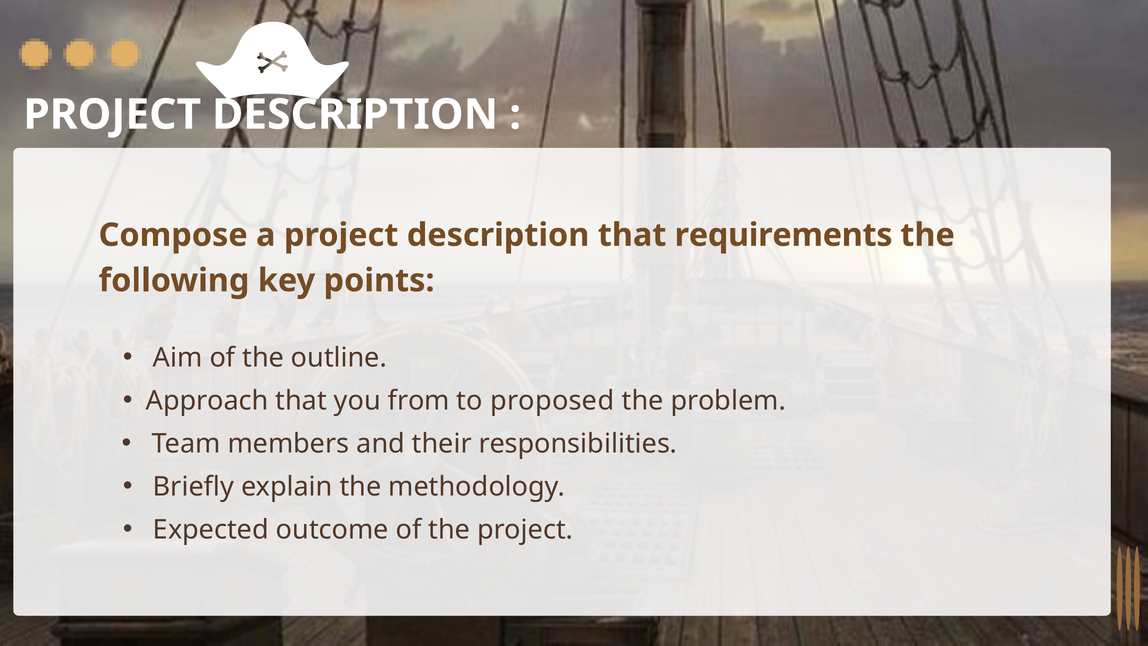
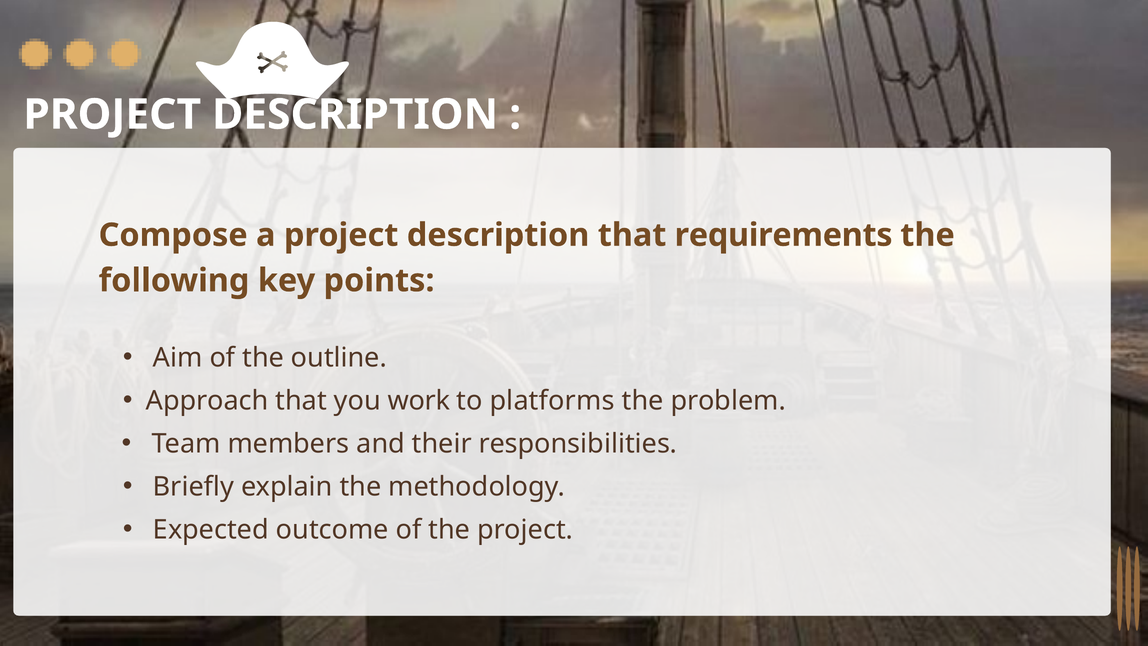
from: from -> work (419, 401)
proposed: proposed -> platforms (552, 401)
